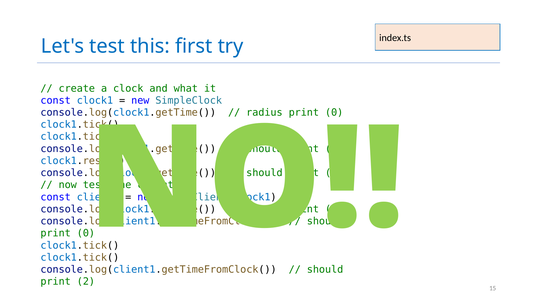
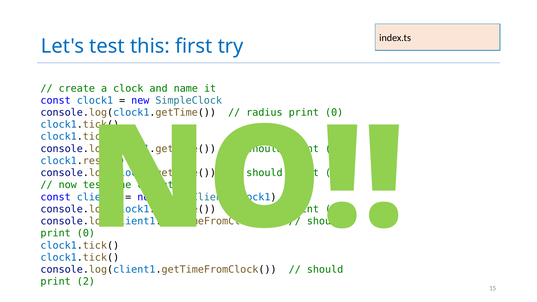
what: what -> name (186, 88)
